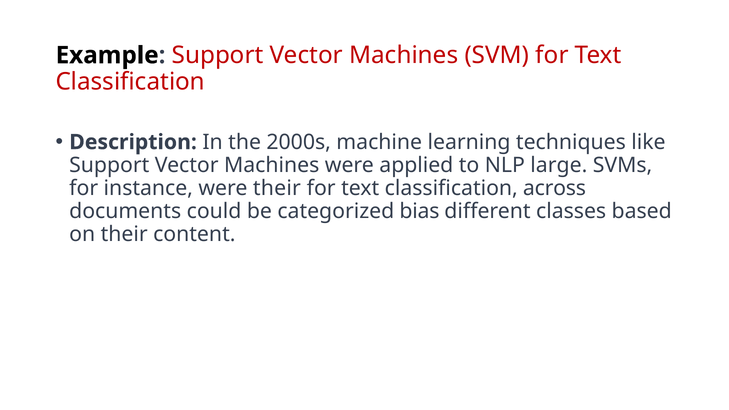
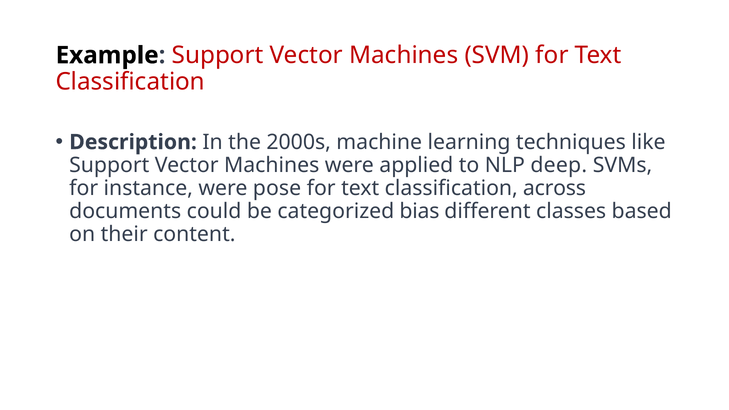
large: large -> deep (559, 165)
were their: their -> pose (277, 188)
